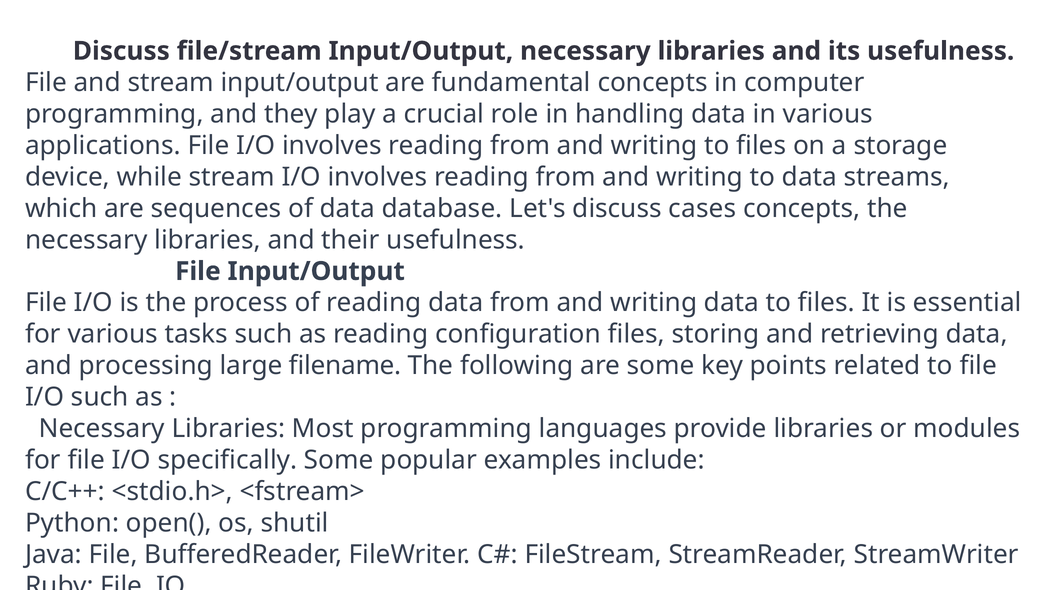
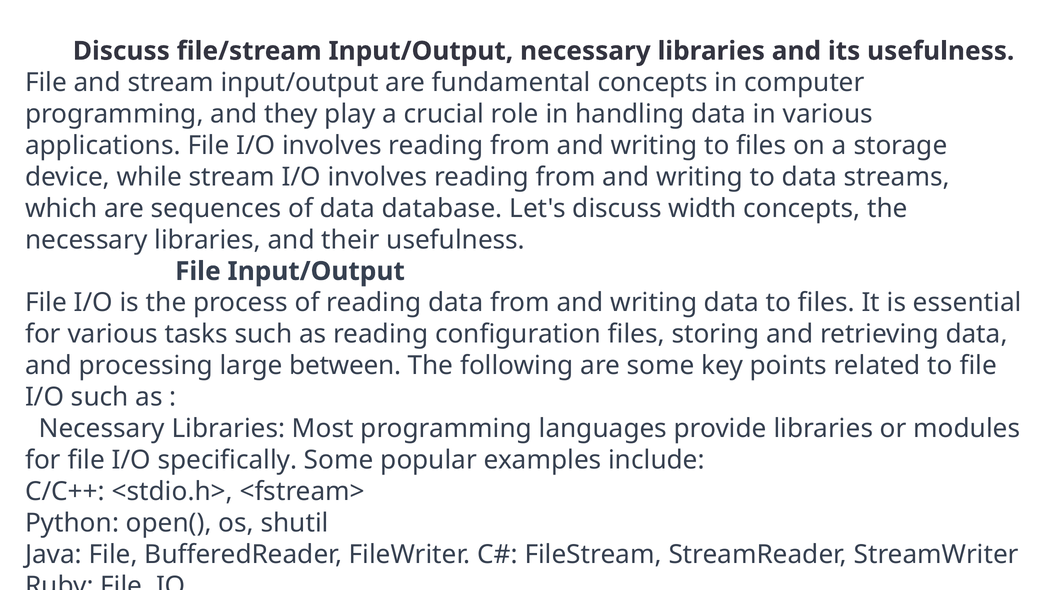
cases: cases -> width (703, 208)
filename: filename -> between (345, 366)
